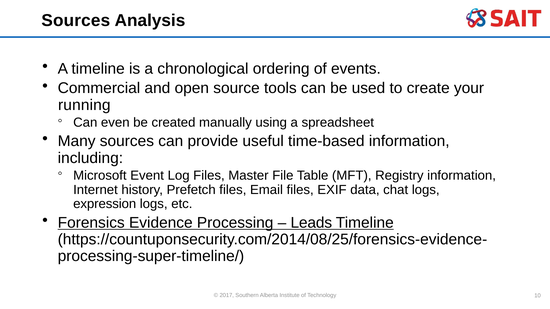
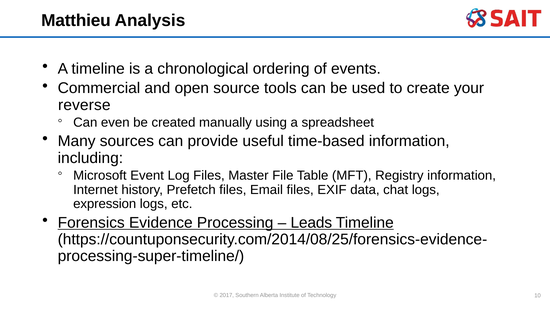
Sources: Sources -> Matthieu (76, 21)
running: running -> reverse (84, 105)
